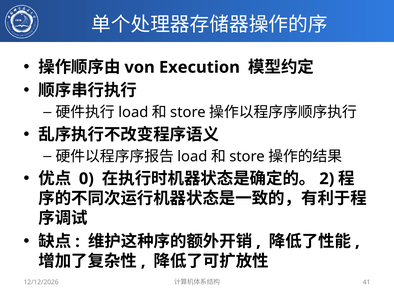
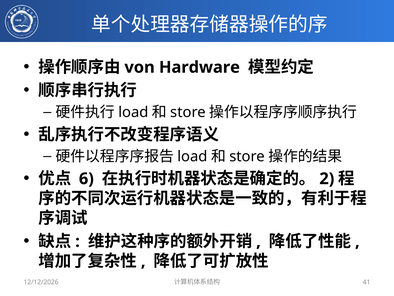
Execution: Execution -> Hardware (199, 67)
0: 0 -> 6 (86, 178)
